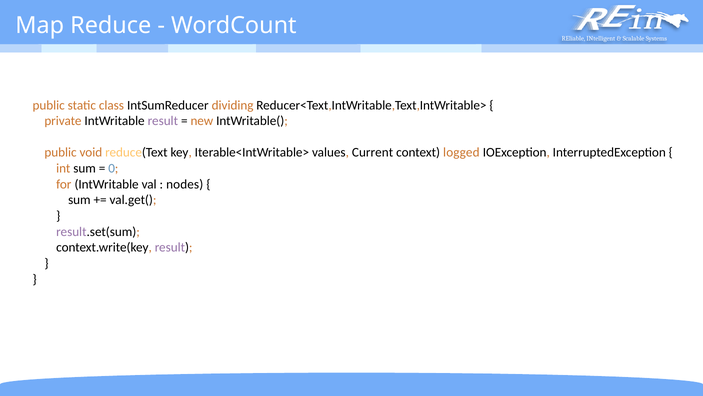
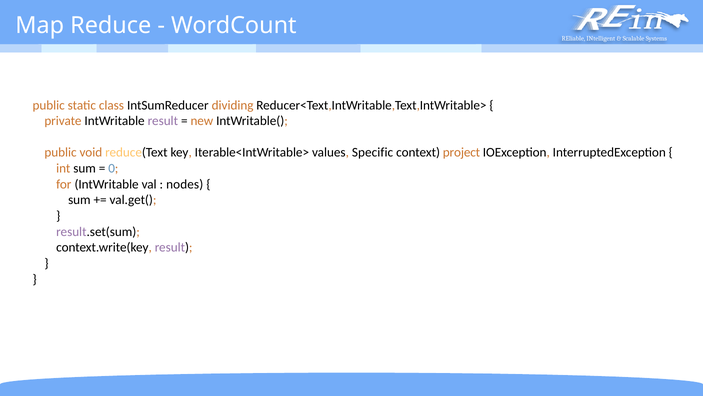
Current: Current -> Specific (373, 152)
logged: logged -> project (461, 152)
